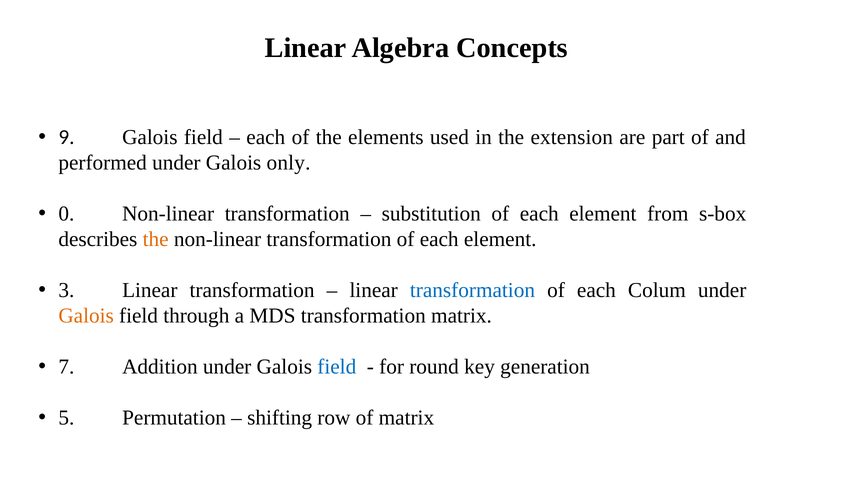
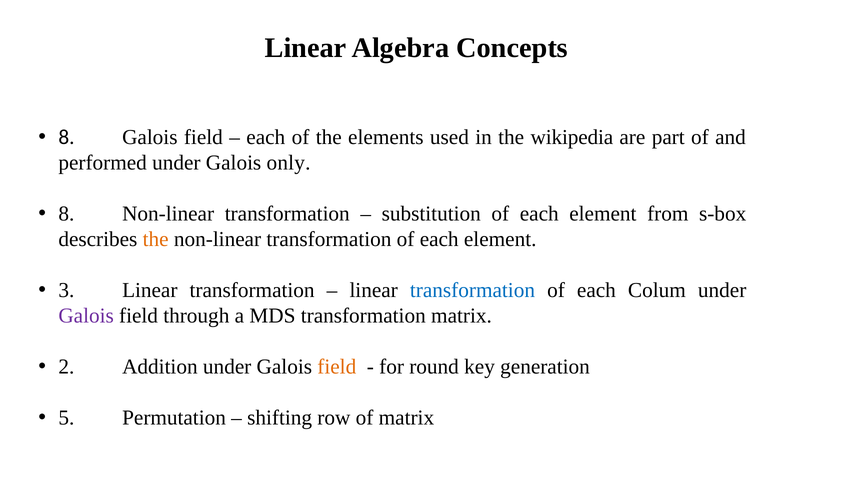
9: 9 -> 8 (66, 137)
extension: extension -> wikipedia (572, 137)
0: 0 -> 8 (66, 214)
Galois colour: orange -> purple (86, 316)
7: 7 -> 2 (66, 367)
field colour: blue -> orange (337, 367)
